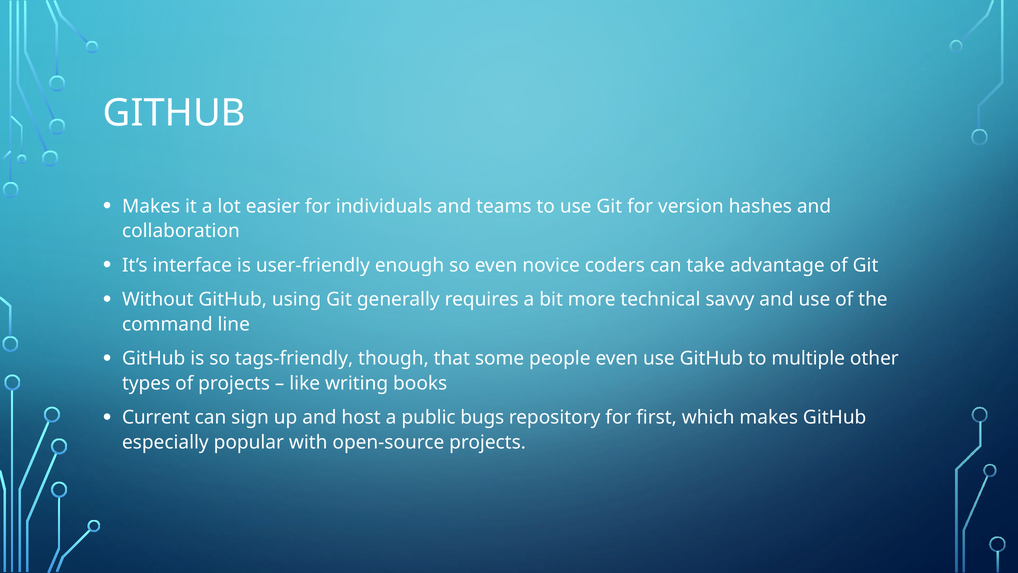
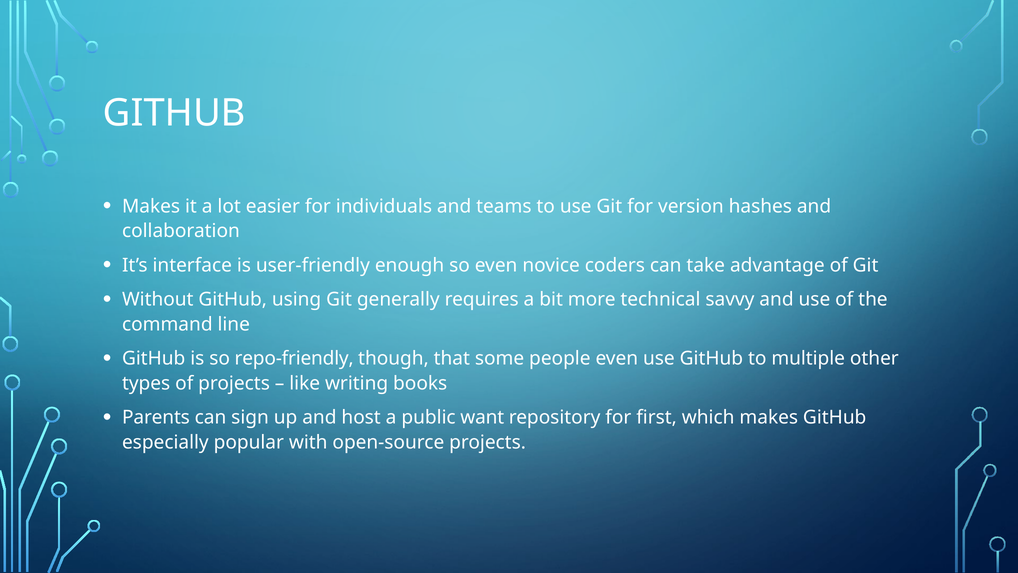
tags-friendly: tags-friendly -> repo-friendly (294, 358)
Current: Current -> Parents (156, 417)
bugs: bugs -> want (482, 417)
